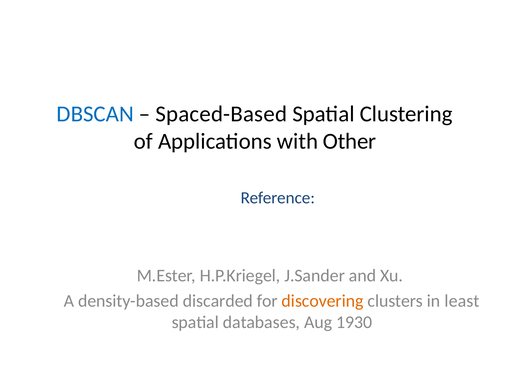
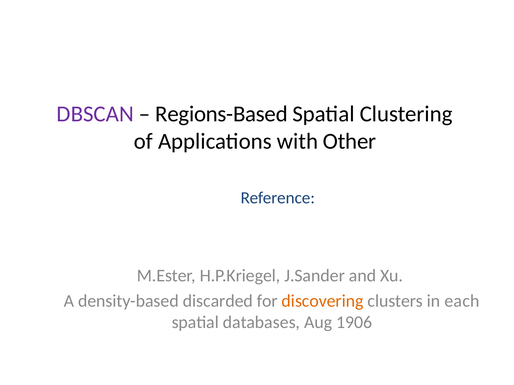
DBSCAN colour: blue -> purple (95, 114)
Spaced-Based: Spaced-Based -> Regions-Based (221, 114)
least: least -> each (462, 301)
1930: 1930 -> 1906 (354, 323)
